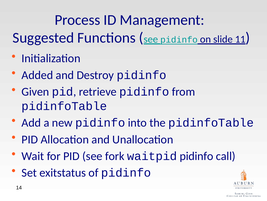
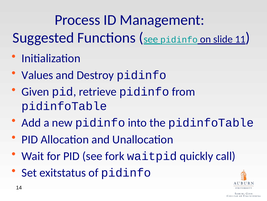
Added: Added -> Values (37, 75)
waitpid pidinfo: pidinfo -> quickly (196, 156)
